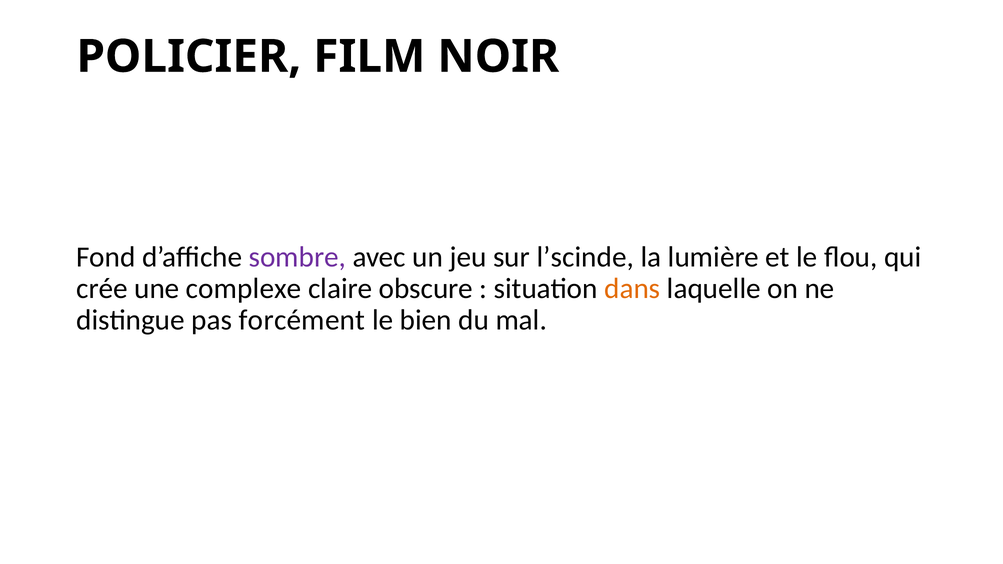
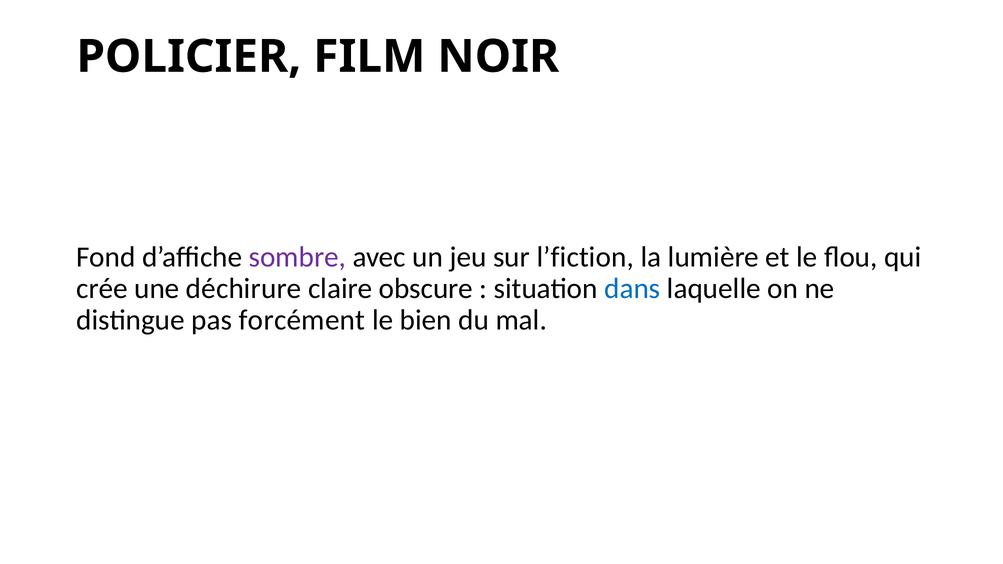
l’scinde: l’scinde -> l’fiction (585, 257)
complexe: complexe -> déchirure (244, 289)
dans colour: orange -> blue (632, 289)
